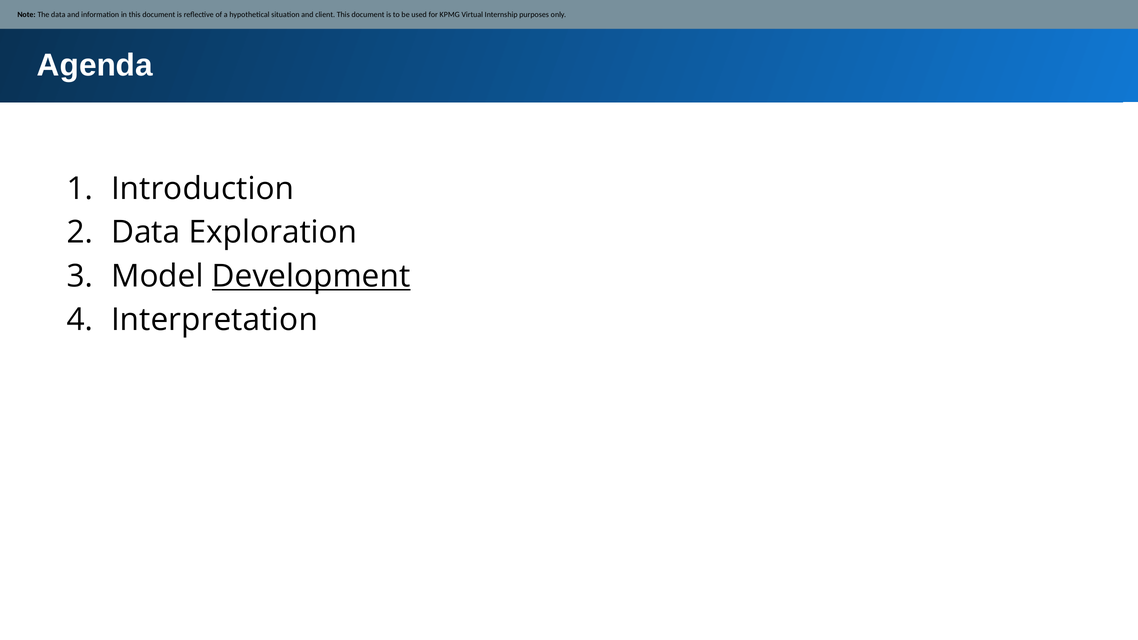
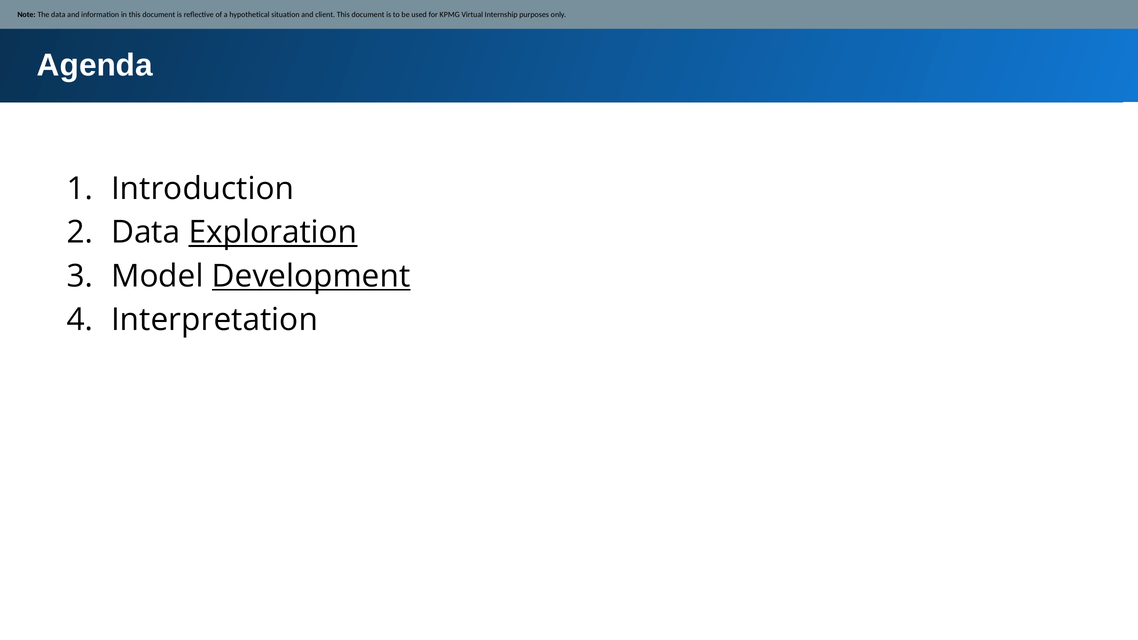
Exploration underline: none -> present (273, 233)
